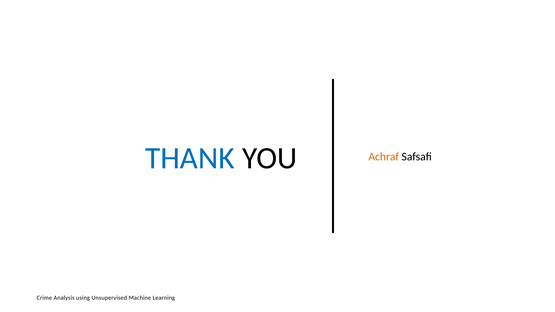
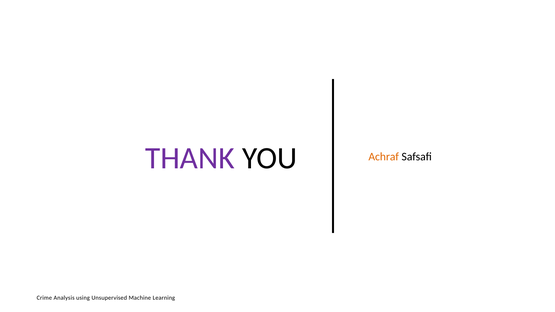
THANK colour: blue -> purple (190, 158)
